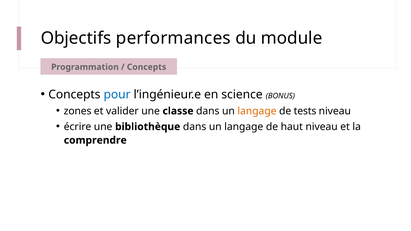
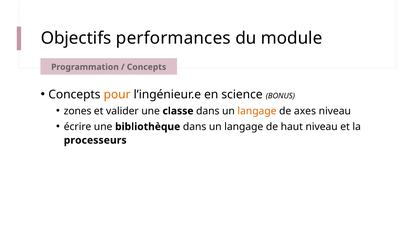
pour colour: blue -> orange (117, 95)
tests: tests -> axes (305, 111)
comprendre: comprendre -> processeurs (95, 140)
